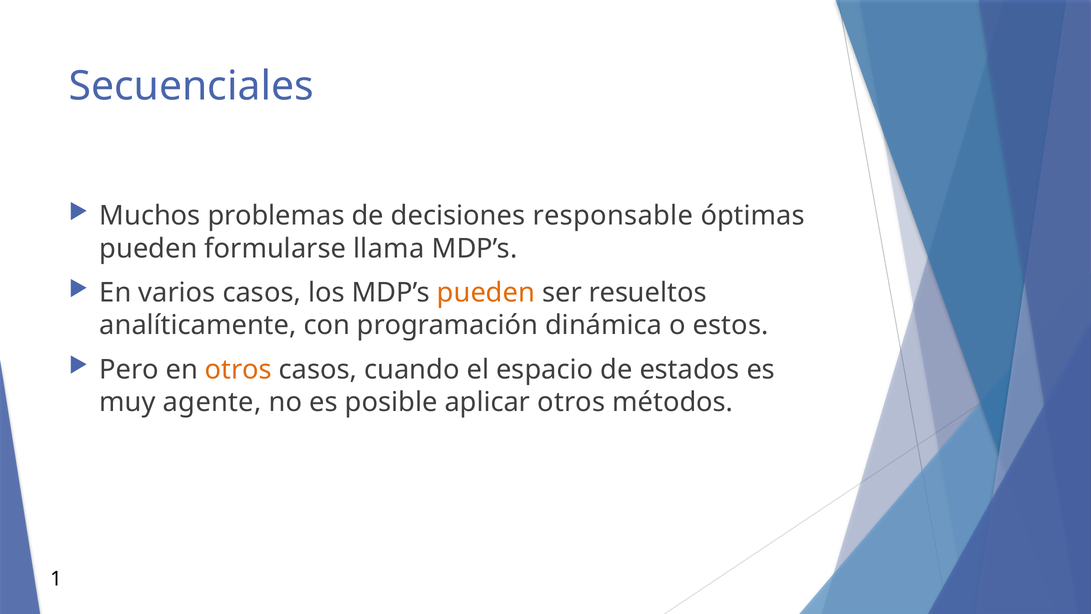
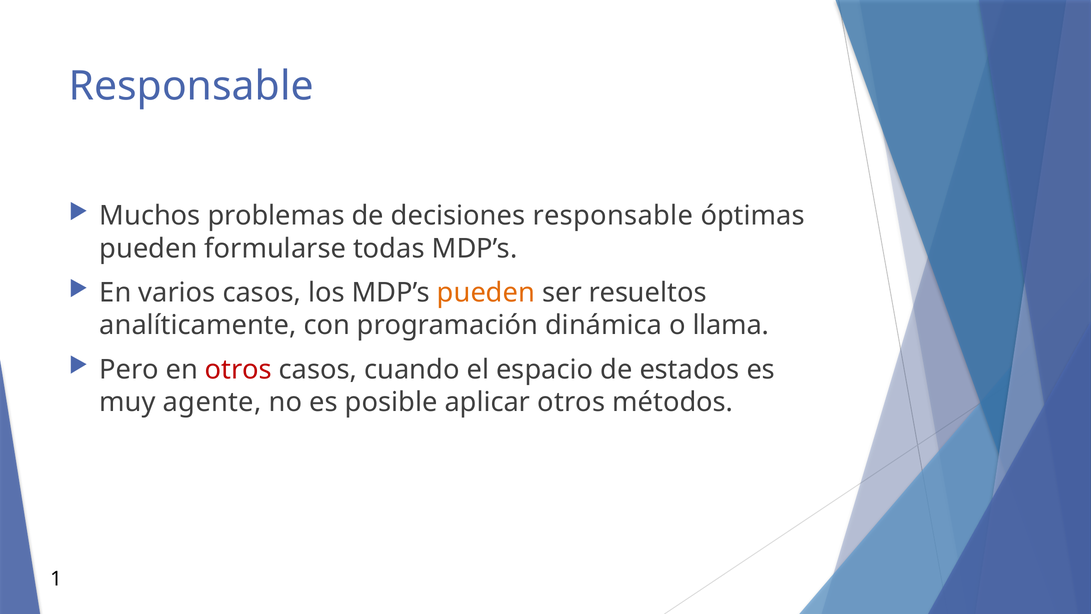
Secuenciales: Secuenciales -> Responsable (191, 86)
llama: llama -> todas (389, 248)
estos: estos -> llama (731, 325)
otros colour: orange -> red (238, 369)
